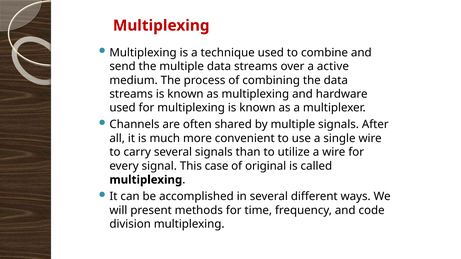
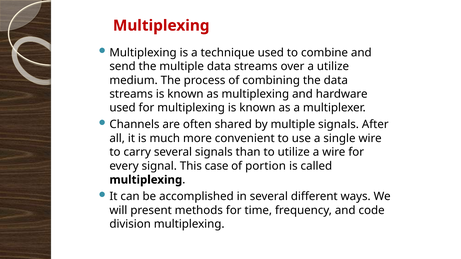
a active: active -> utilize (333, 66)
original: original -> portion (266, 166)
